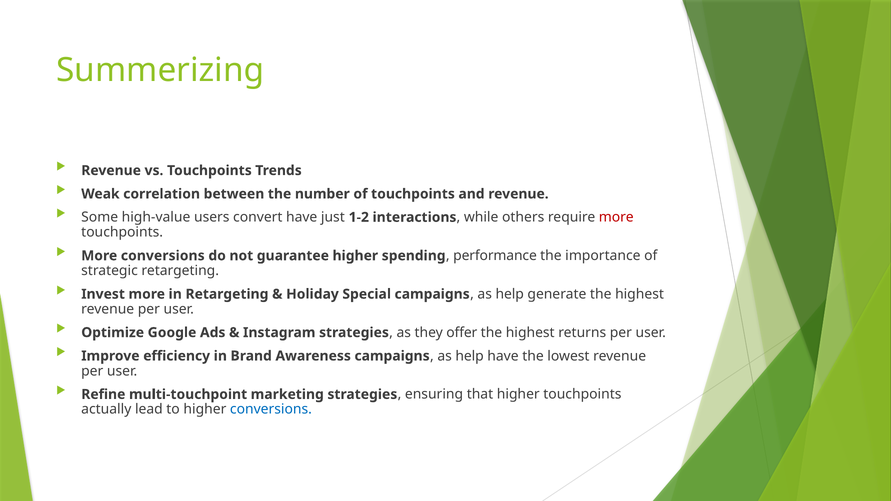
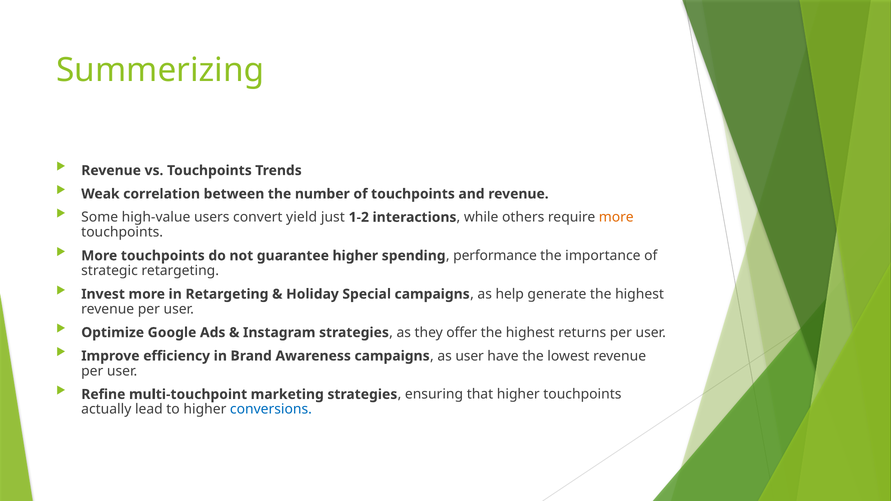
convert have: have -> yield (302, 217)
more colour: red -> orange (616, 217)
conversions: conversions -> touchpoints (163, 256)
Awareness campaigns as help: help -> user (470, 356)
